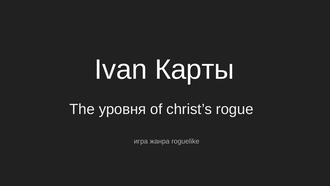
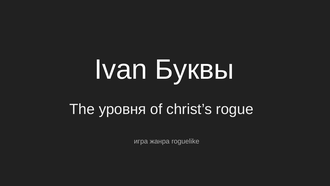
Карты: Карты -> Буквы (194, 70)
